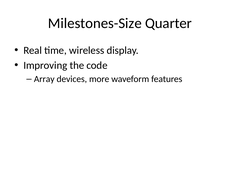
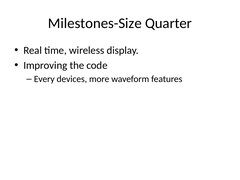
Array: Array -> Every (44, 79)
